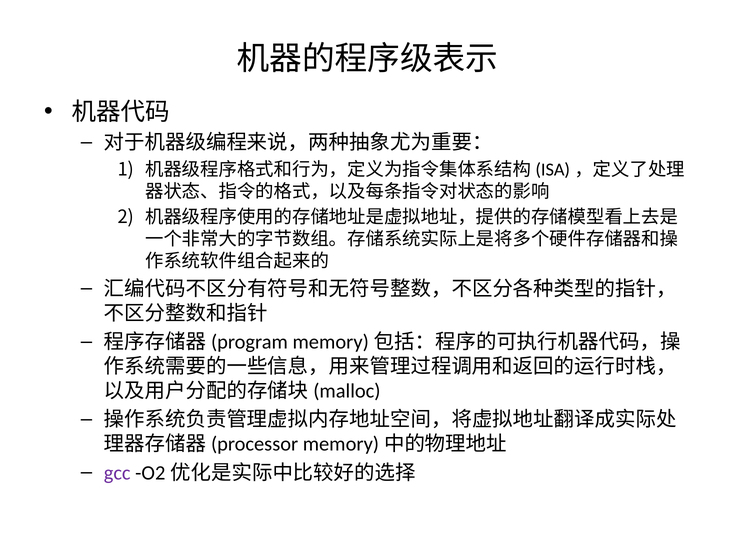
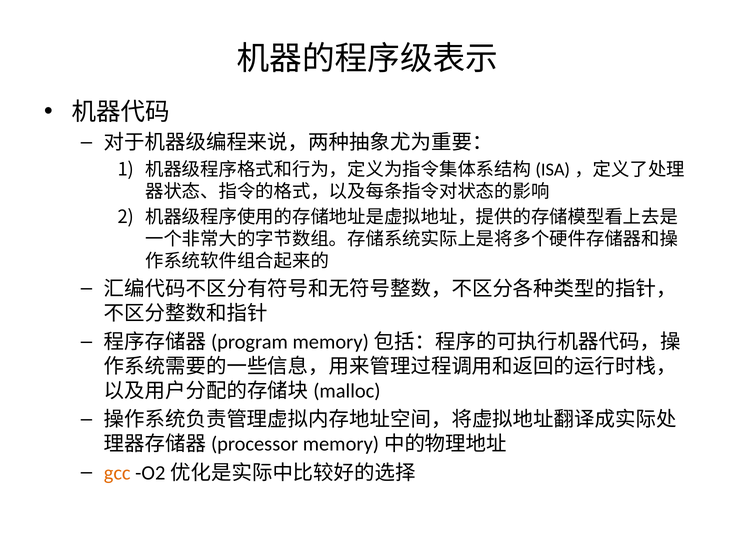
gcc colour: purple -> orange (117, 473)
